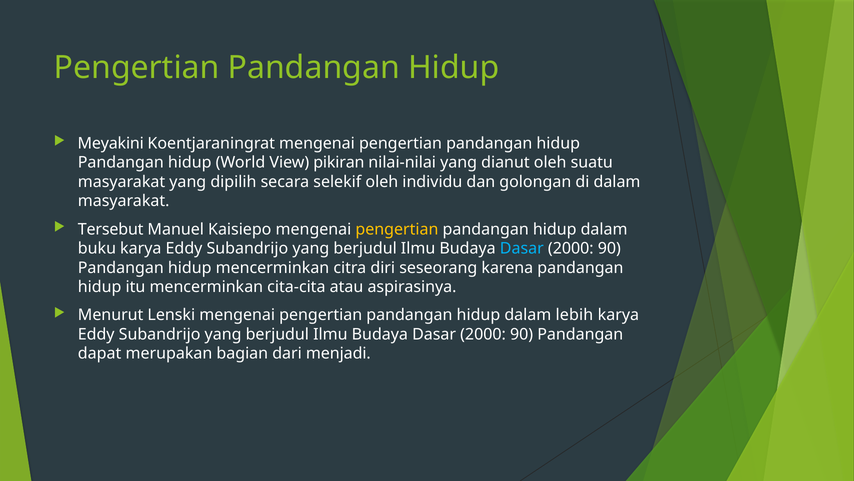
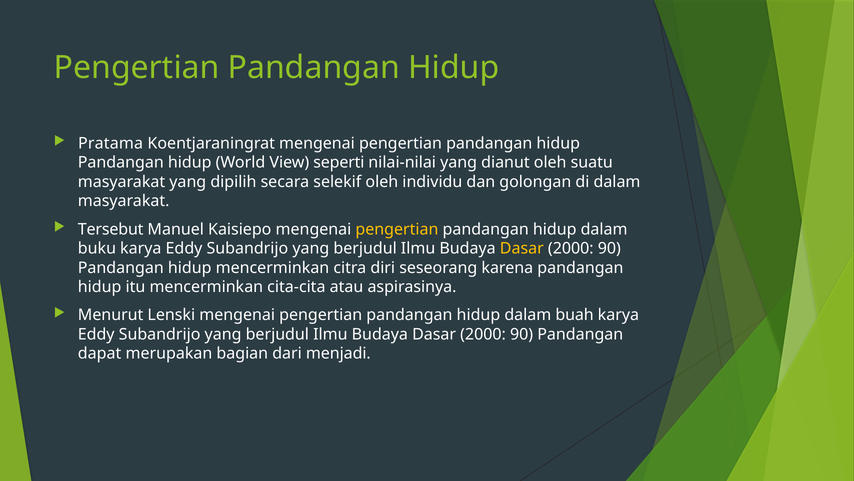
Meyakini: Meyakini -> Pratama (111, 143)
pikiran: pikiran -> seperti (339, 162)
Dasar colour: light blue -> yellow (522, 248)
lebih: lebih -> buah (575, 315)
